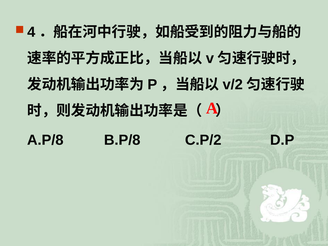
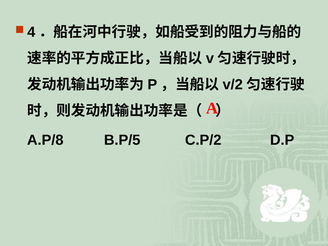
B.P/8: B.P/8 -> B.P/5 (122, 140)
